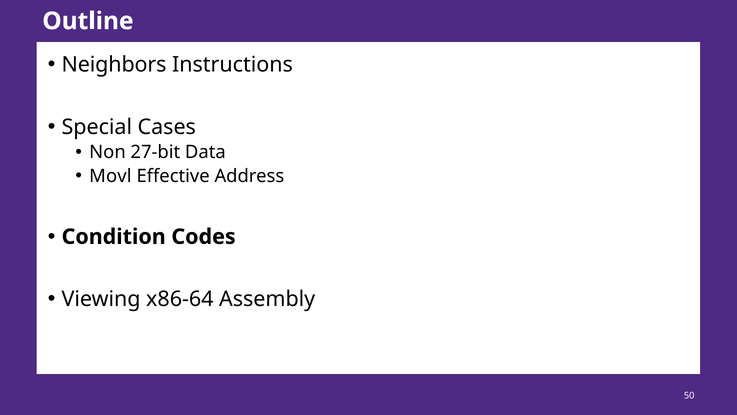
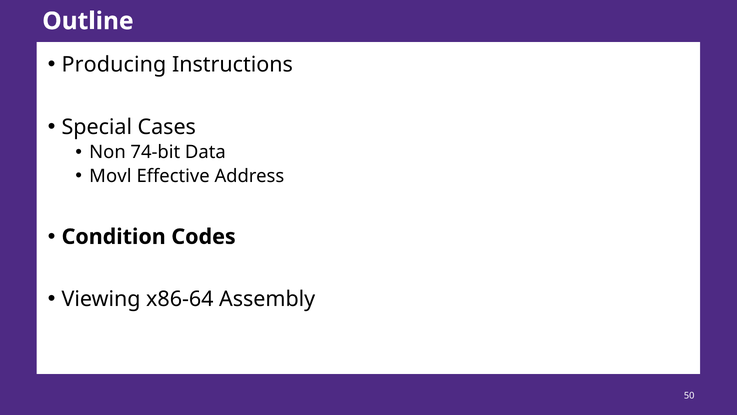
Neighbors: Neighbors -> Producing (114, 65)
27-bit: 27-bit -> 74-bit (155, 152)
